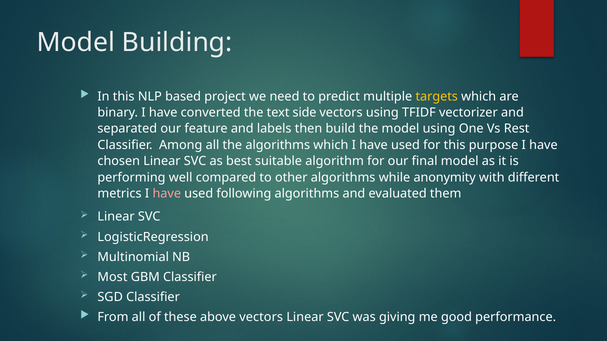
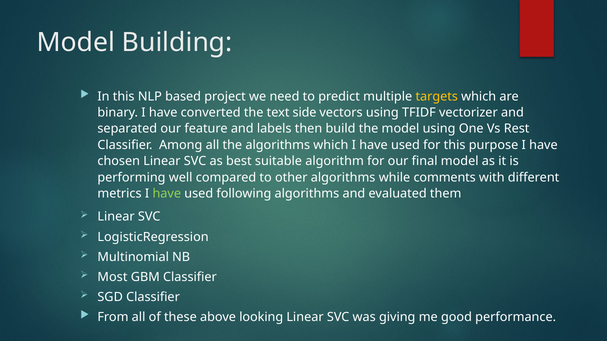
anonymity: anonymity -> comments (445, 178)
have colour: pink -> light green (167, 194)
above vectors: vectors -> looking (261, 317)
